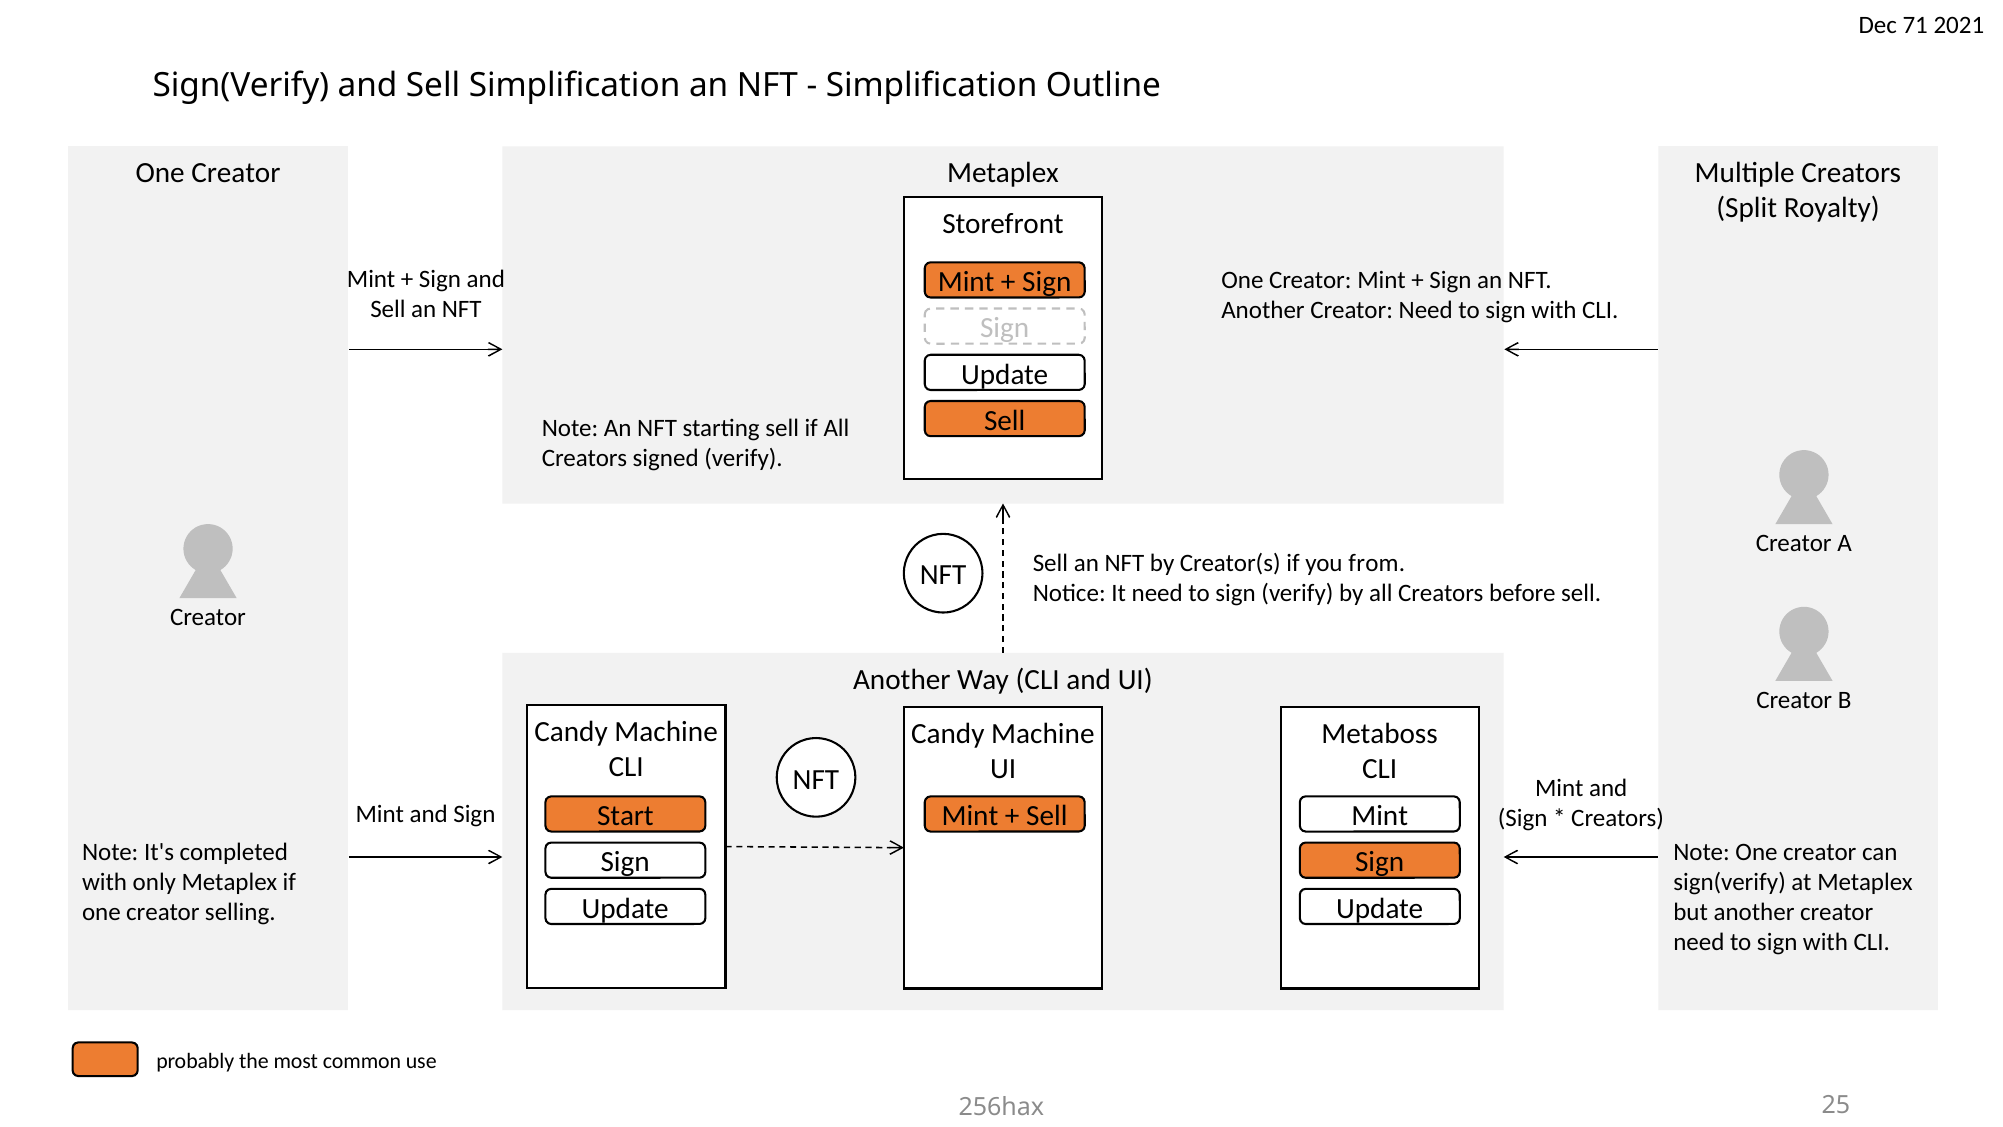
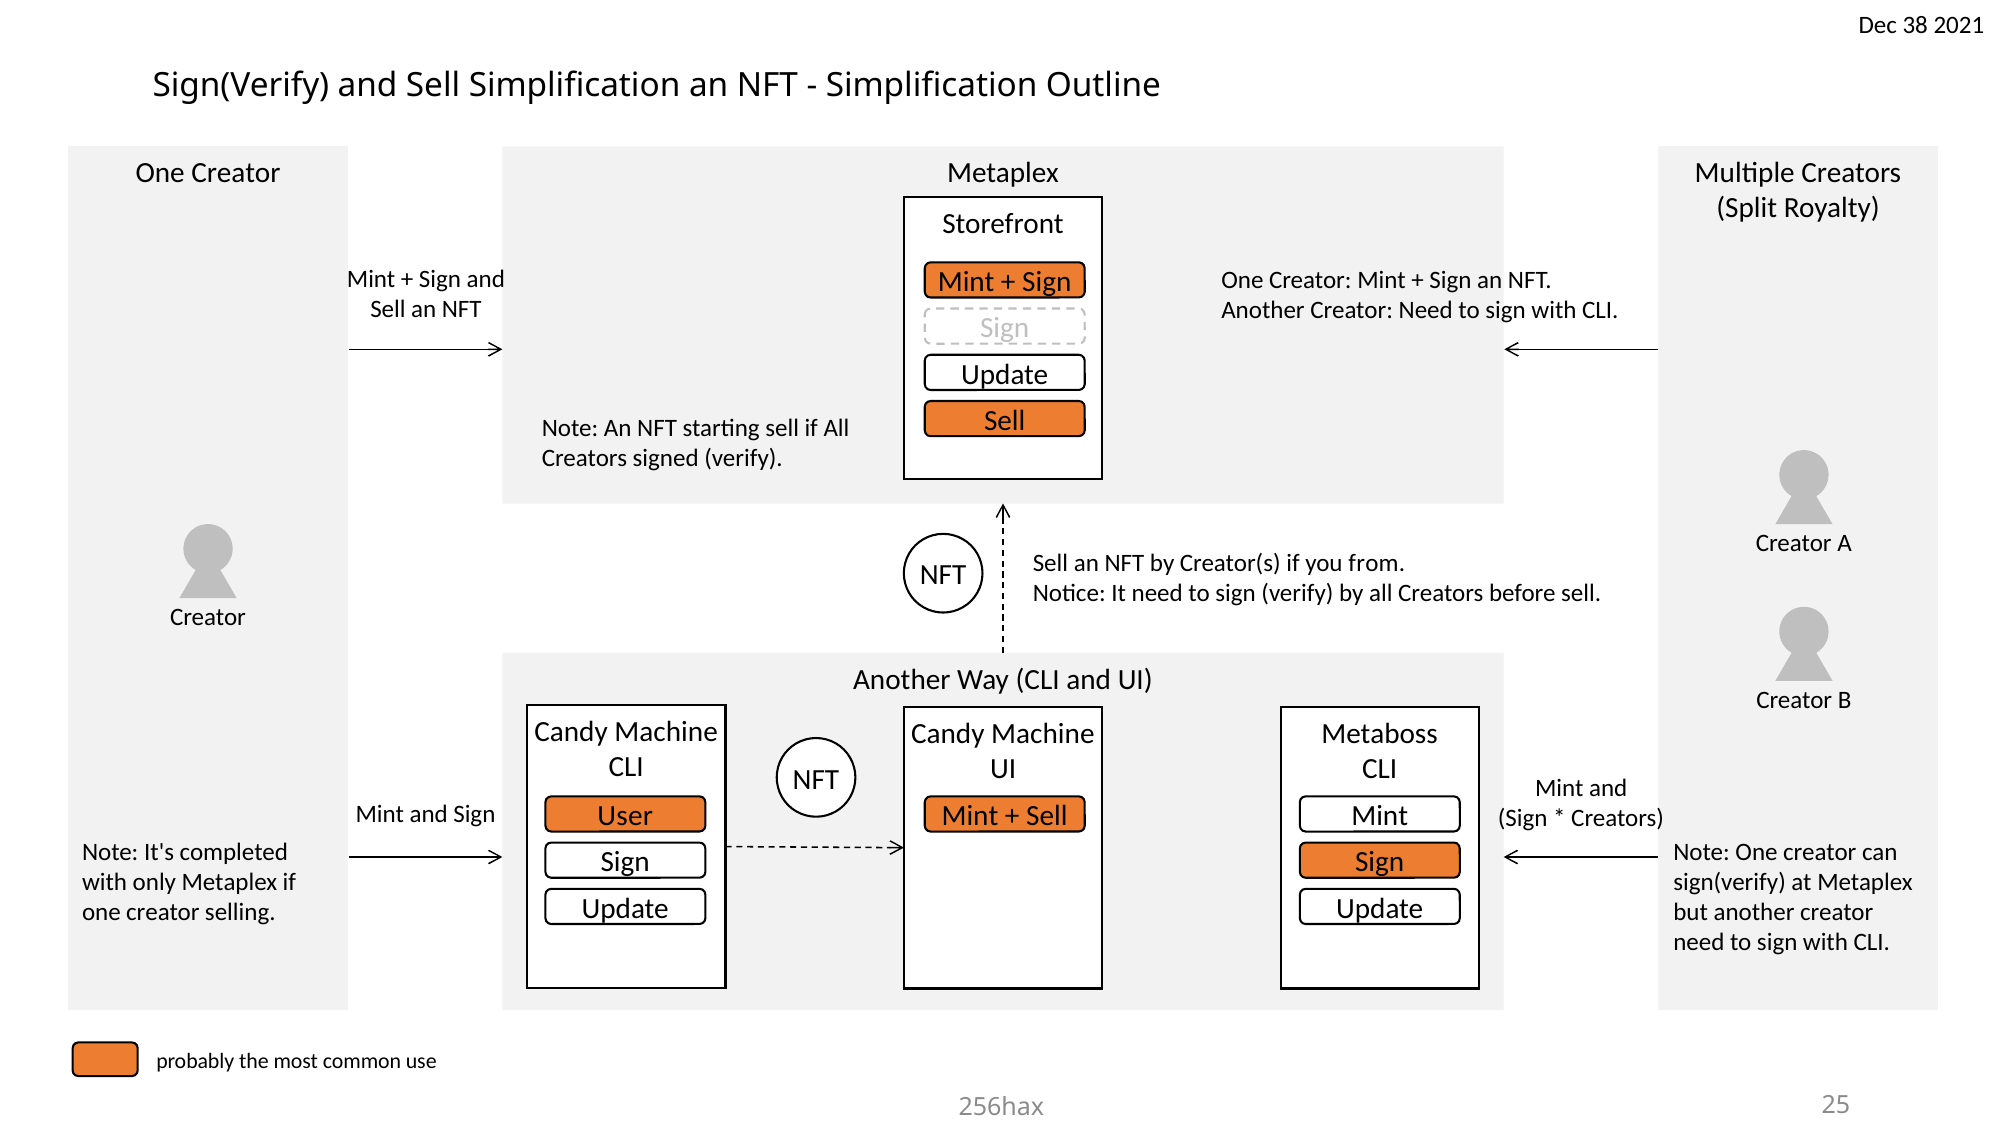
71: 71 -> 38 (1915, 26)
Start: Start -> User (625, 816)
